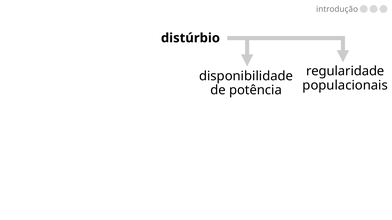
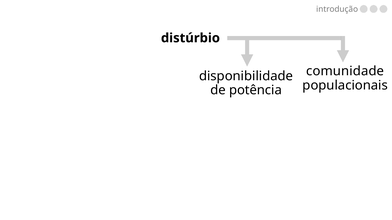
regularidade: regularidade -> comunidade (345, 71)
